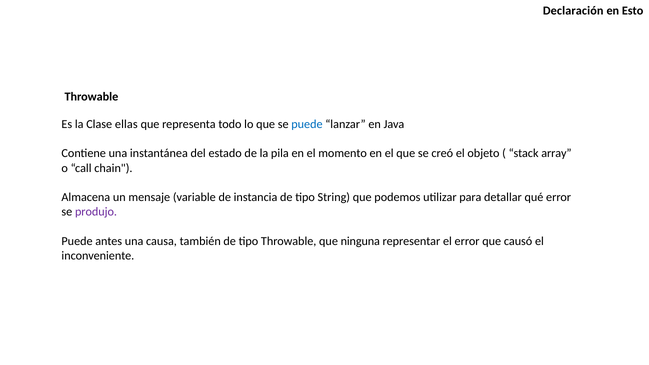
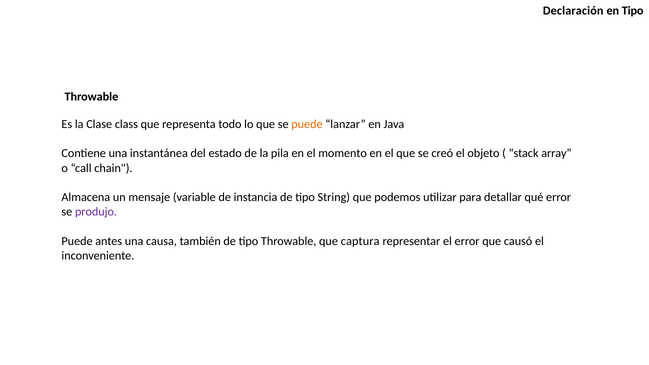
en Esto: Esto -> Tipo (633, 11)
ellas: ellas -> class (126, 124)
puede colour: blue -> orange (307, 124)
ninguna: ninguna -> captura (360, 241)
